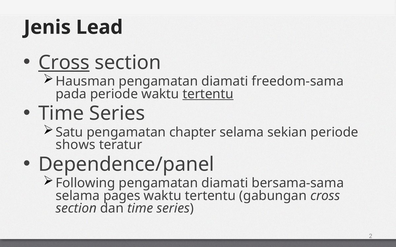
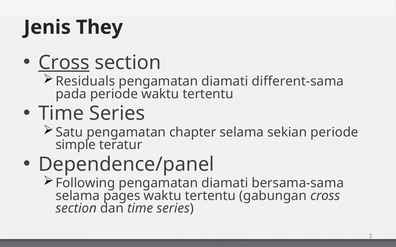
Lead: Lead -> They (99, 27)
Hausman: Hausman -> Residuals (85, 81)
freedom-sama: freedom-sama -> different-sama (298, 81)
tertentu underline: present -> none (208, 94)
shows: shows -> simple (76, 145)
